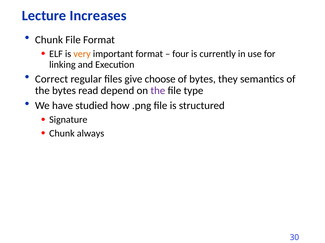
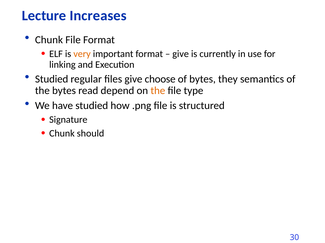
four: four -> give (181, 54)
Correct: Correct -> Studied (52, 79)
the colour: purple -> orange (158, 91)
always: always -> should (91, 134)
